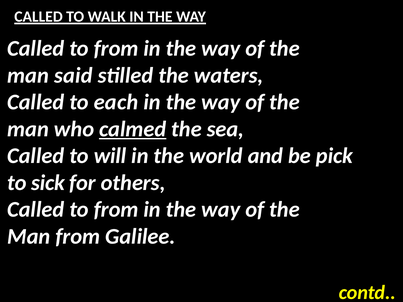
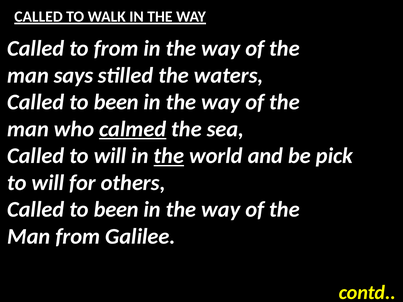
said: said -> says (74, 75)
each: each -> been (116, 102)
the underline: none -> present (169, 156)
sick: sick -> will (48, 183)
from: from -> been (116, 210)
